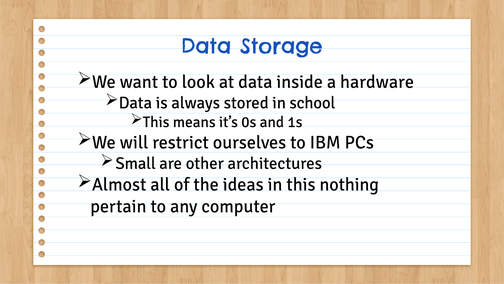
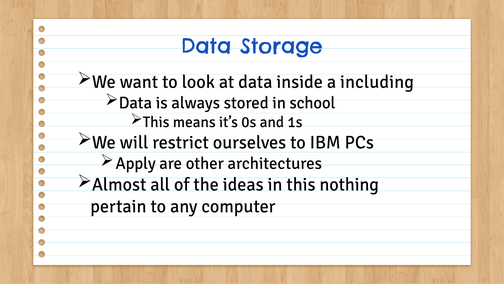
hardware: hardware -> including (377, 82)
Small: Small -> Apply (136, 163)
